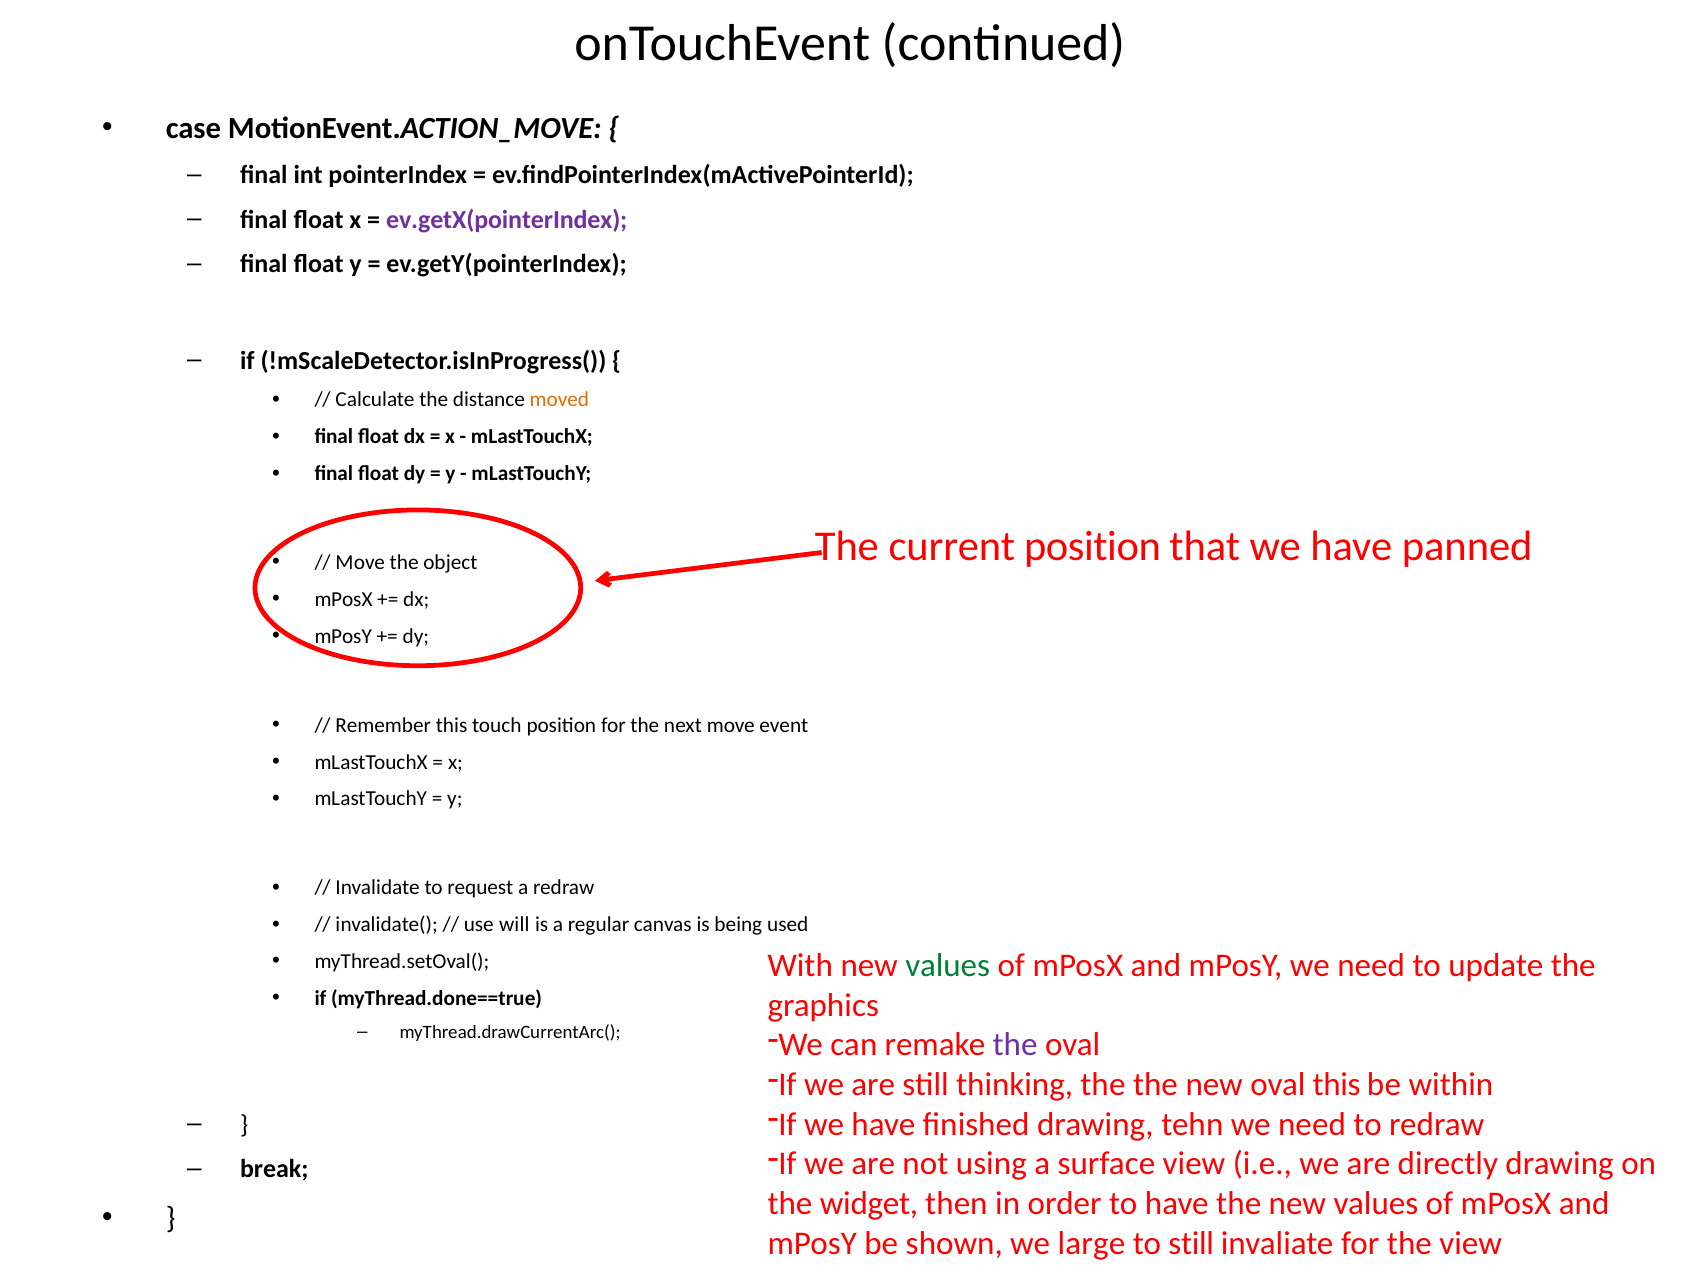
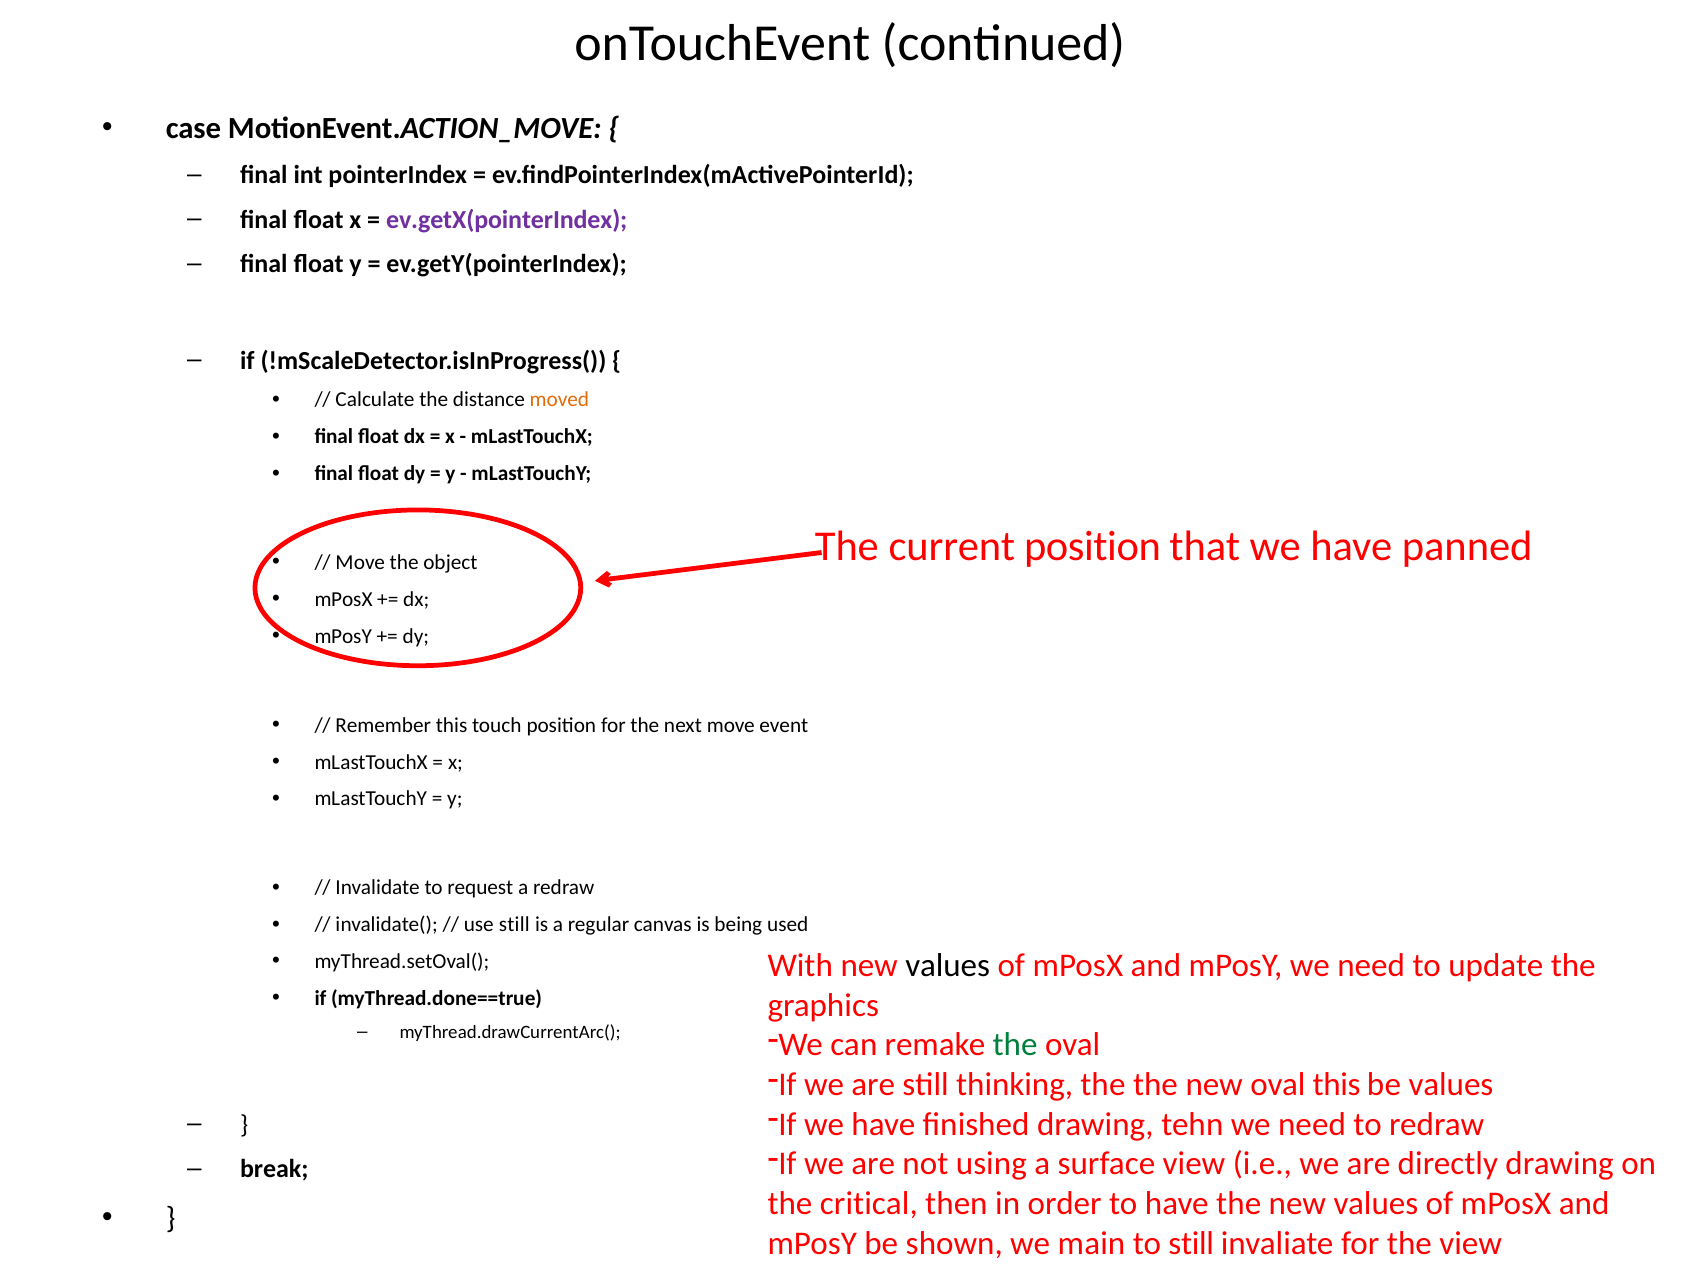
use will: will -> still (514, 925)
values colour: green -> black (948, 965)
the colour: purple -> green (1015, 1045)
be within: within -> values (1451, 1085)
widget: widget -> critical (869, 1204)
large: large -> main (1092, 1243)
